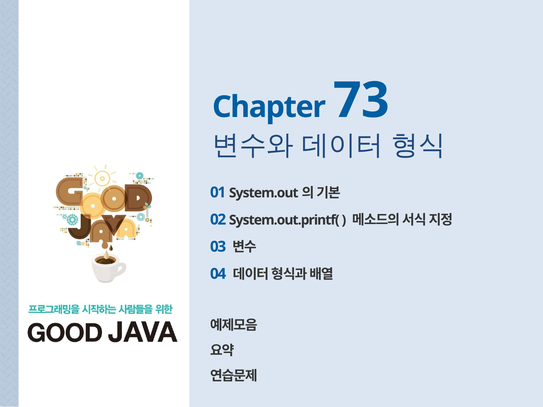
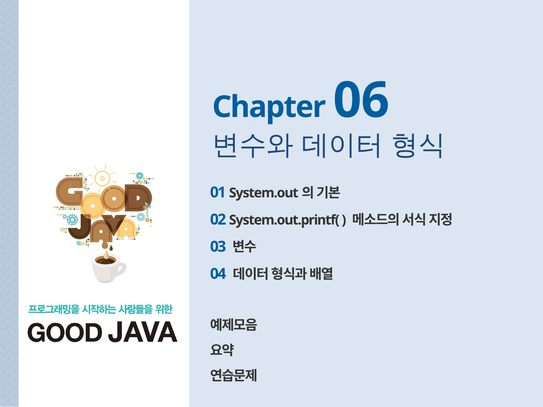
73: 73 -> 06 (361, 101)
